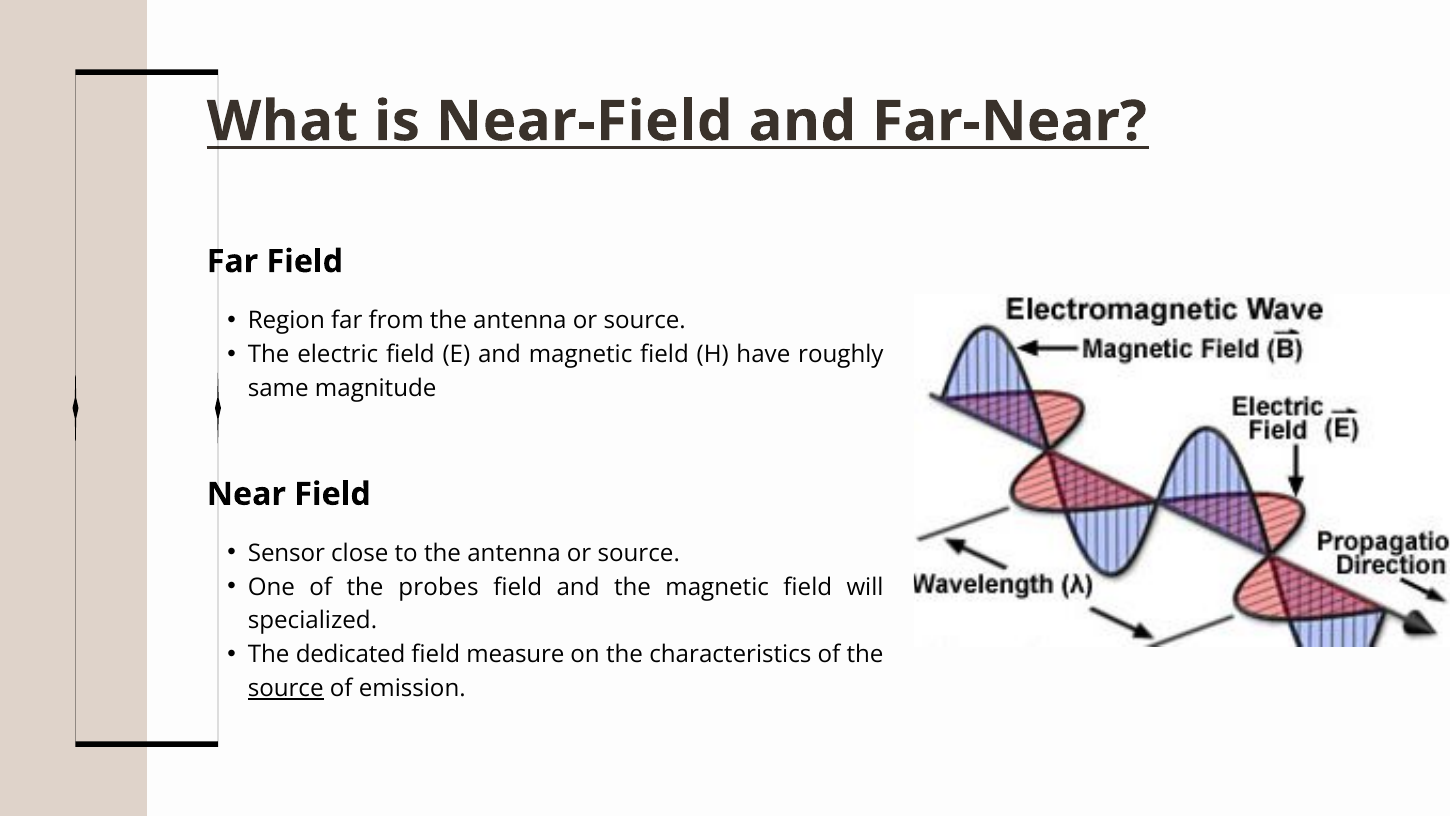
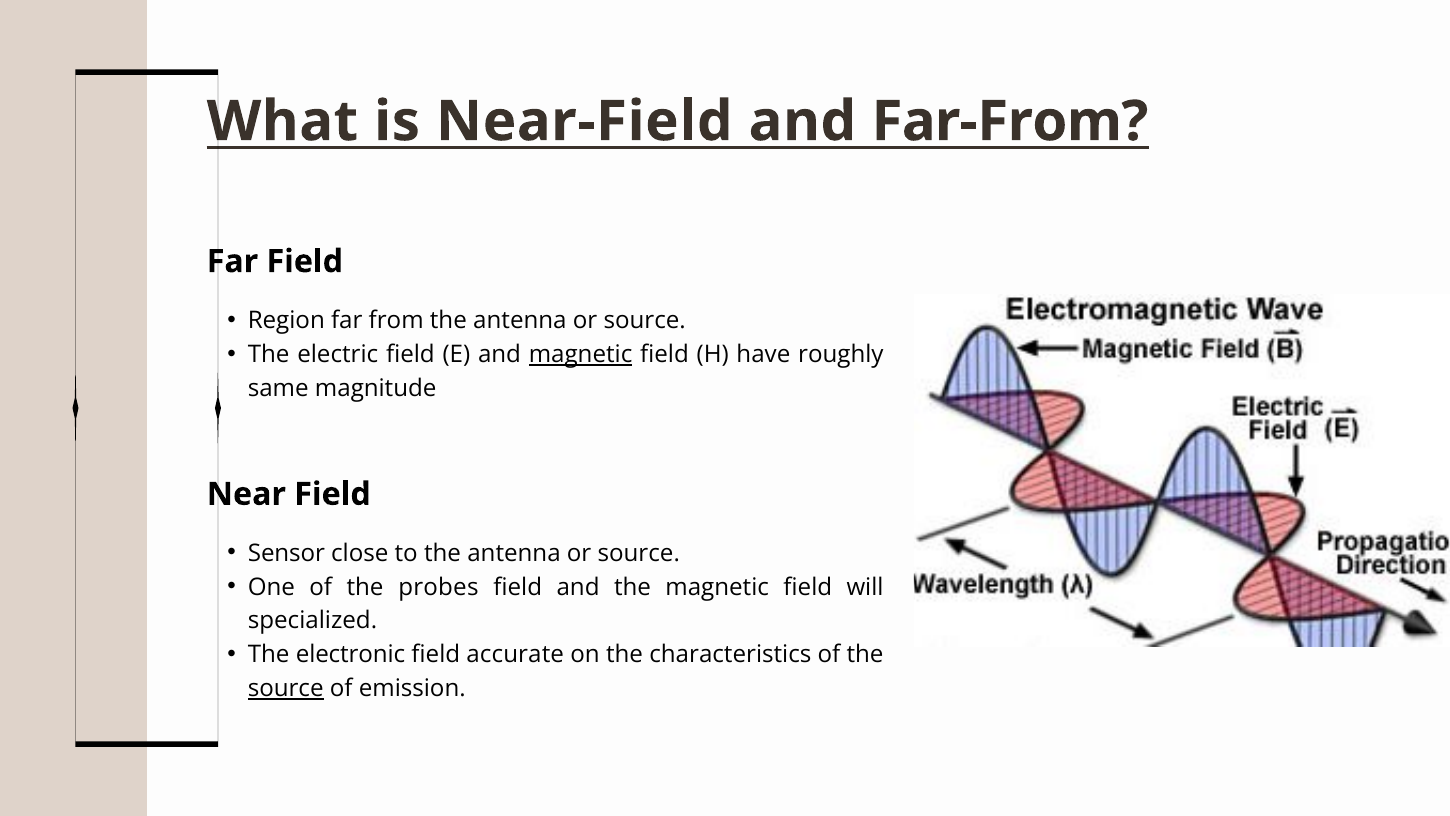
Far-Near: Far-Near -> Far-From (1010, 122)
magnetic underline: none -> present (581, 354)
dedicated: dedicated -> electronic (351, 655)
measure: measure -> accurate (515, 655)
